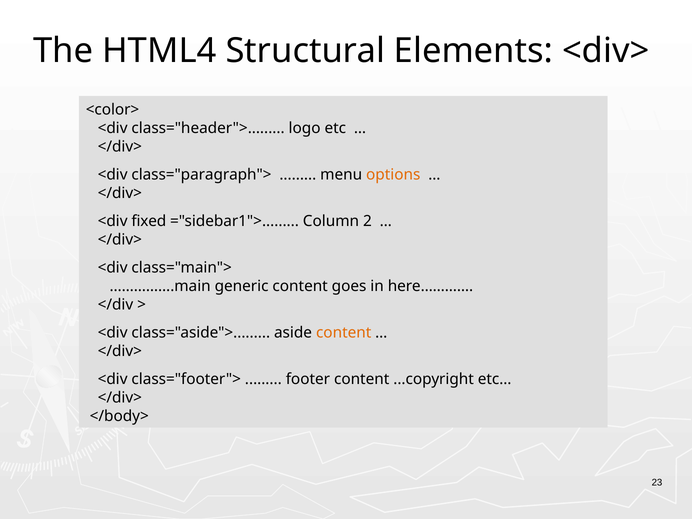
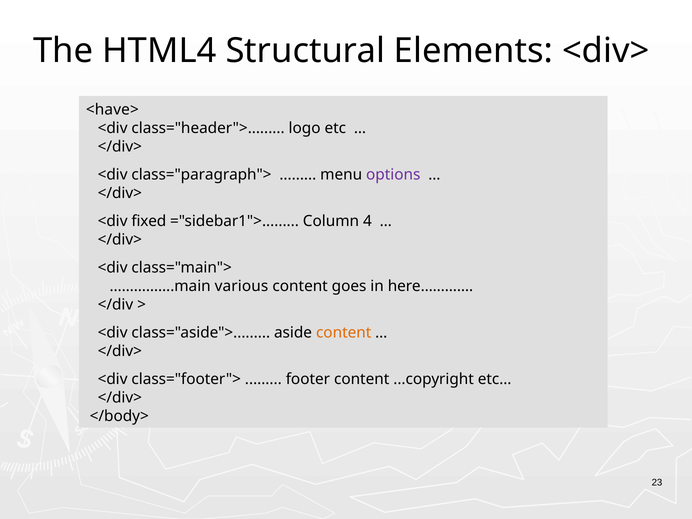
<color>: <color> -> <have> (112, 110)
options colour: orange -> purple (393, 175)
2: 2 -> 4 (367, 221)
generic: generic -> various (241, 286)
